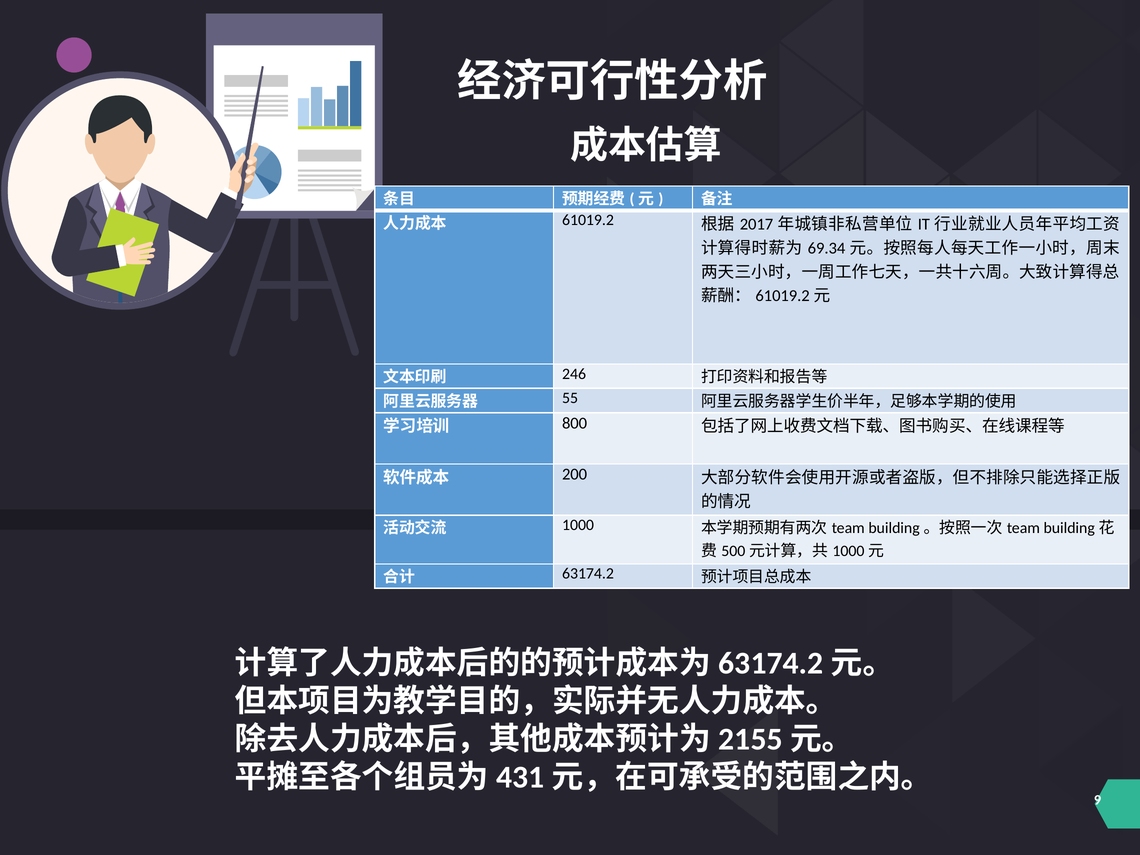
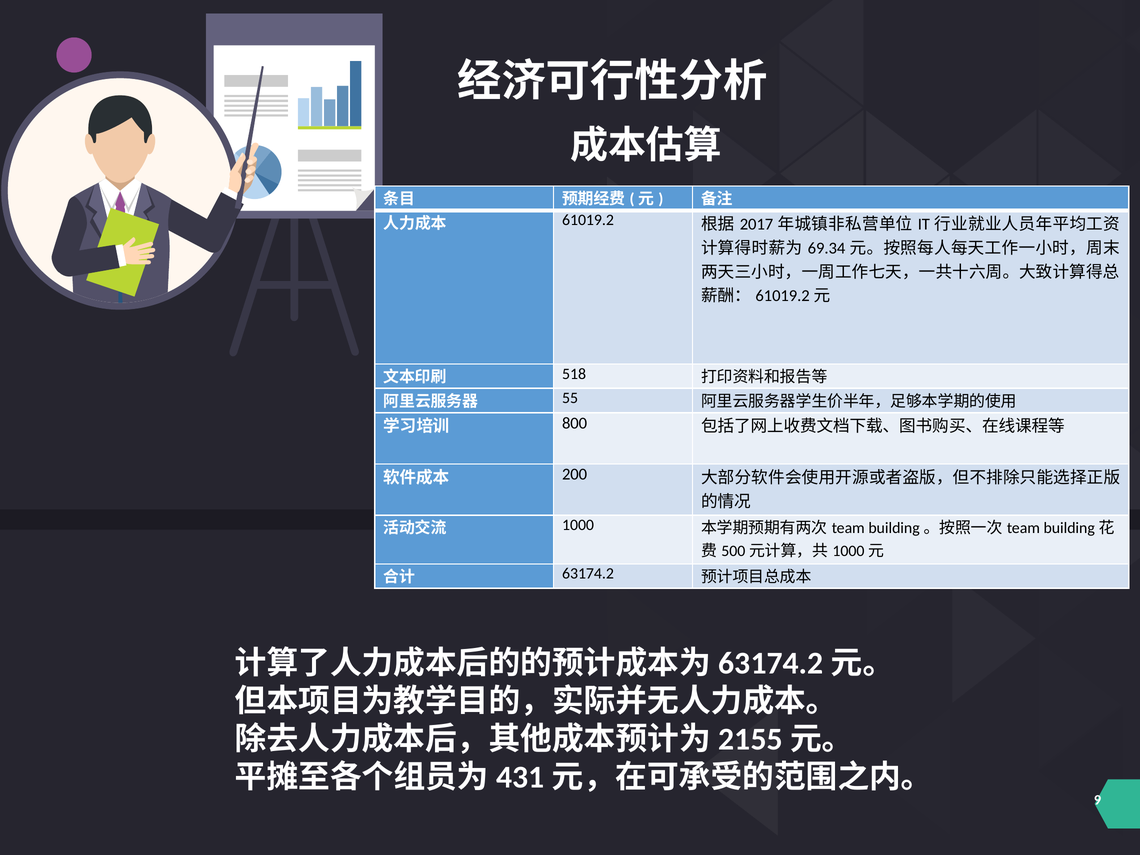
246: 246 -> 518 (574, 374)
